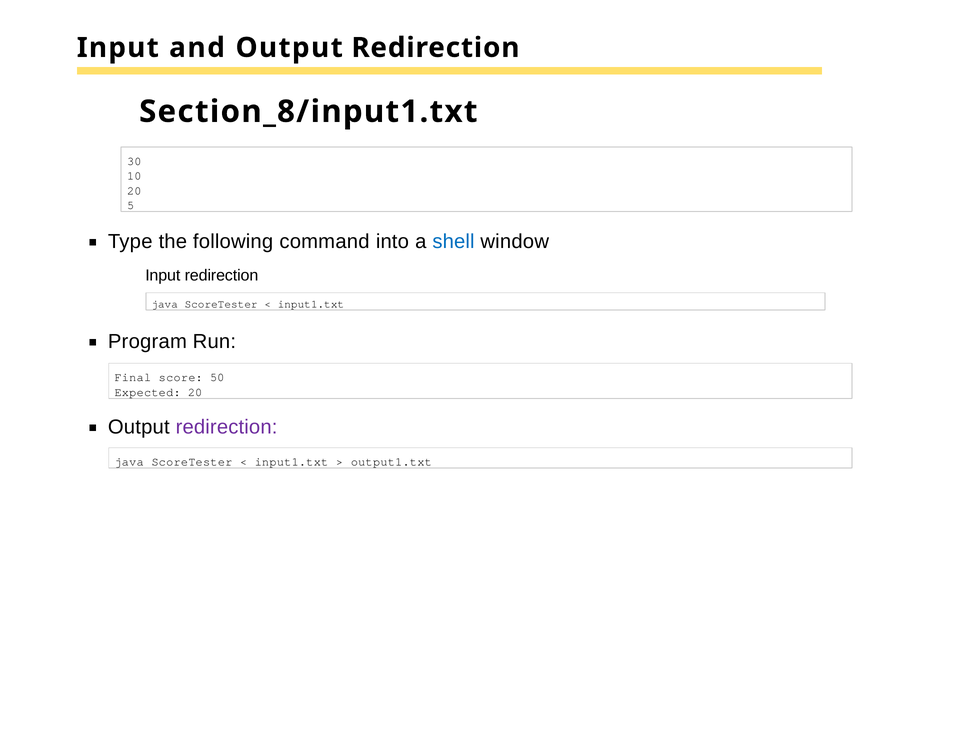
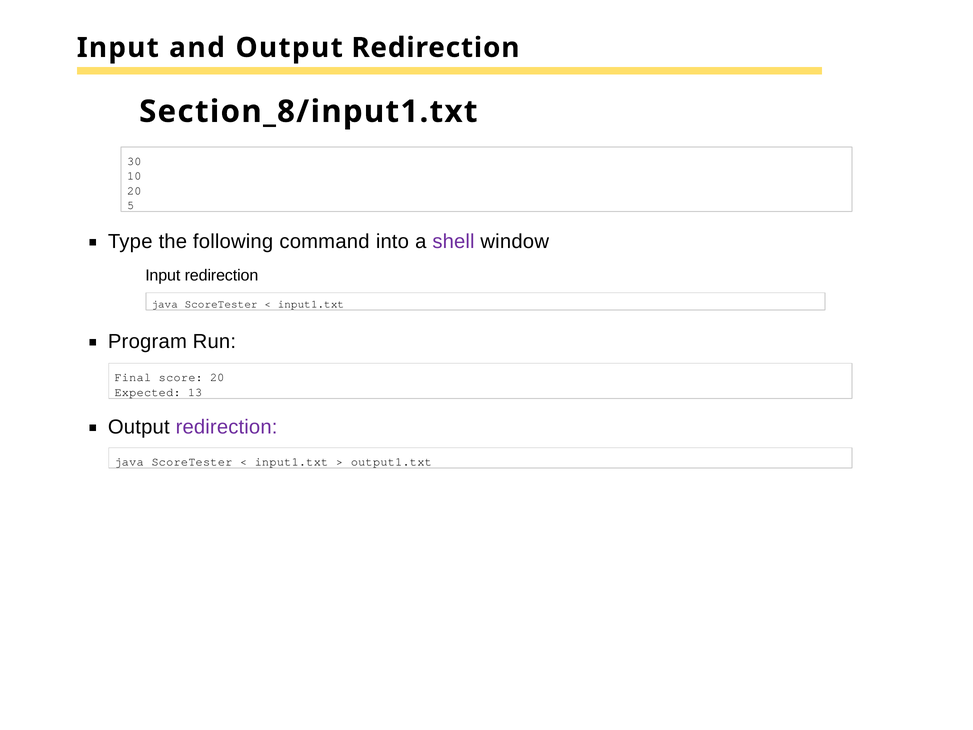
shell colour: blue -> purple (454, 241)
score 50: 50 -> 20 (217, 377)
Expected 20: 20 -> 13 (195, 392)
